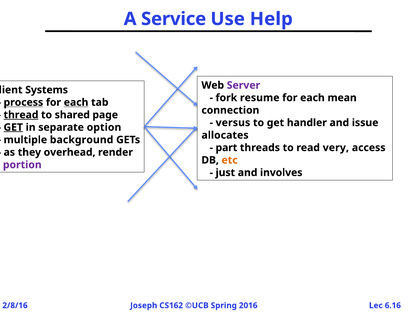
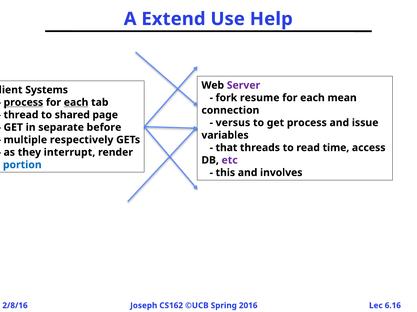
Service: Service -> Extend (173, 19)
thread underline: present -> none (21, 115)
get handler: handler -> process (307, 123)
GET underline: present -> none (13, 128)
option: option -> before (104, 128)
allocates: allocates -> variables (225, 136)
background: background -> respectively (82, 140)
part: part -> that (226, 148)
very: very -> time (336, 148)
overhead: overhead -> interrupt (69, 153)
etc colour: orange -> purple (230, 161)
portion colour: purple -> blue (22, 165)
just: just -> this (225, 173)
